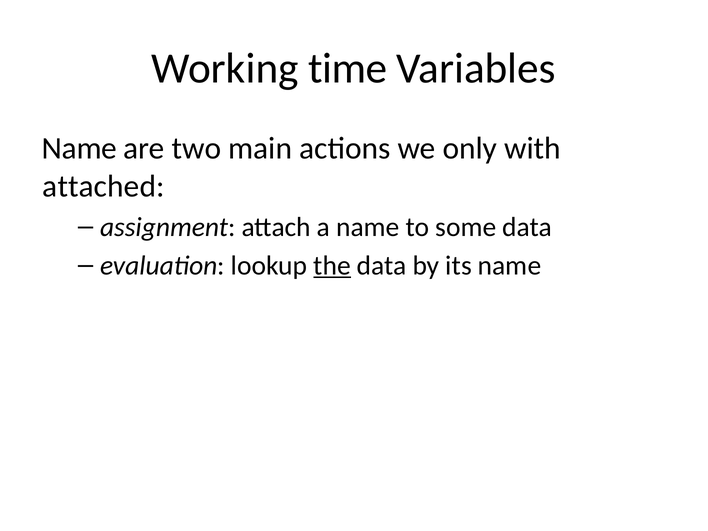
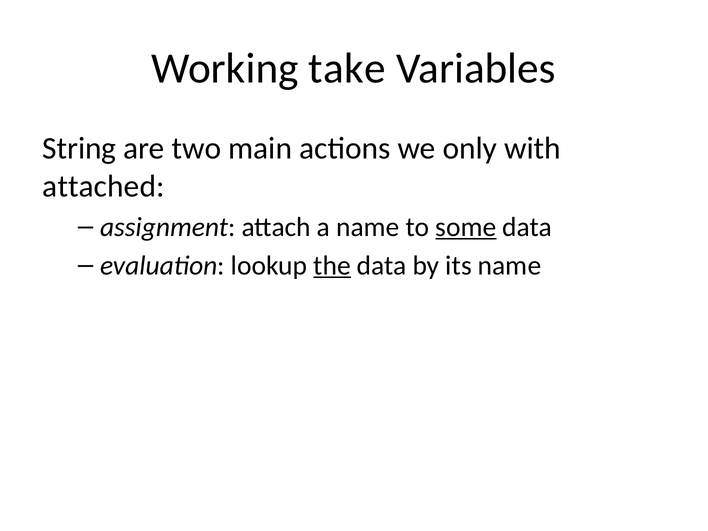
time: time -> take (347, 69)
Name: Name -> String (79, 149)
some underline: none -> present (466, 227)
